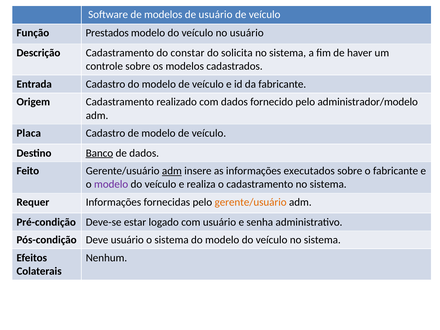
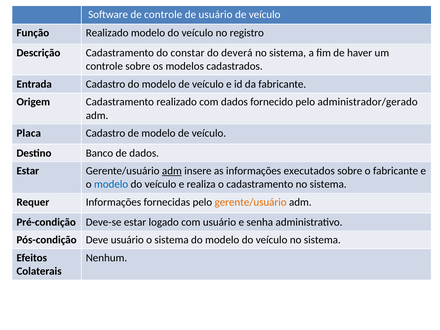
de modelos: modelos -> controle (163, 15)
Função Prestados: Prestados -> Realizado (107, 33)
no usuário: usuário -> registro (247, 33)
solicita: solicita -> deverá (237, 53)
administrador/modelo: administrador/modelo -> administrador/gerado (368, 102)
Banco underline: present -> none (99, 153)
Feito: Feito -> Estar (28, 171)
modelo colour: purple -> blue (111, 184)
